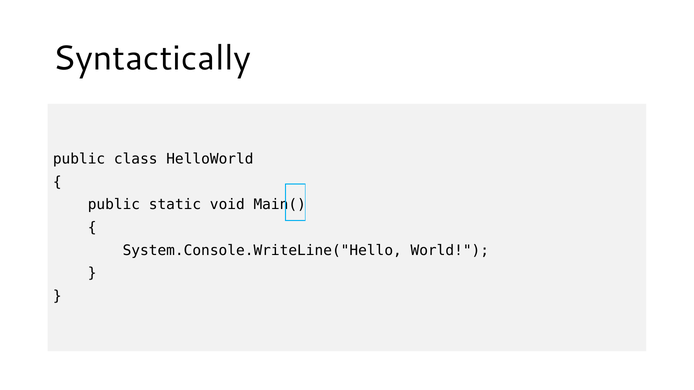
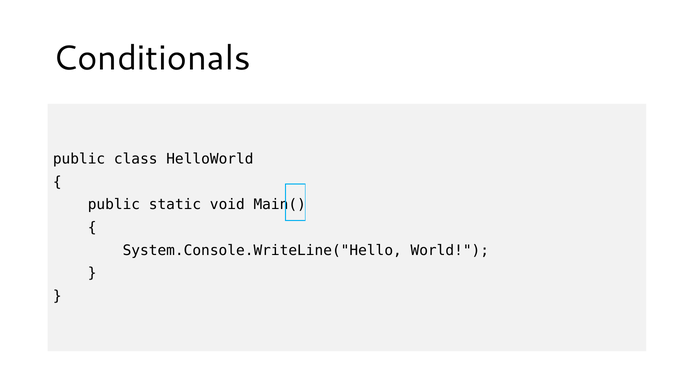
Syntactically: Syntactically -> Conditionals (152, 58)
